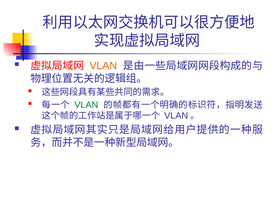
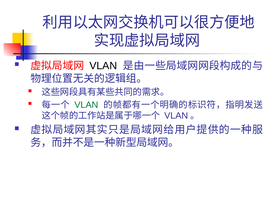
VLAN colour: orange -> black (103, 66)
